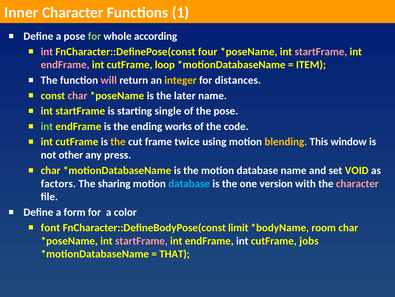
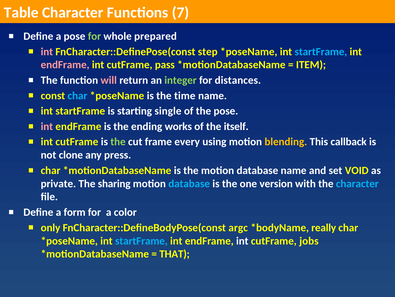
Inner: Inner -> Table (21, 13)
1: 1 -> 7 (180, 13)
according: according -> prepared (155, 36)
four: four -> step (208, 51)
startFrame colour: pink -> light blue (321, 51)
loop: loop -> pass (165, 65)
integer colour: yellow -> light green (181, 80)
char colour: pink -> light blue (77, 95)
later: later -> time (185, 95)
int colour: light green -> pink (47, 126)
code: code -> itself (236, 126)
the colour: yellow -> light green (118, 141)
twice: twice -> every (187, 141)
window: window -> callback (349, 141)
other: other -> clone (71, 155)
factors: factors -> private (58, 183)
character colour: pink -> light blue (357, 183)
font: font -> only (50, 227)
limit: limit -> argc (238, 227)
room: room -> really (324, 227)
startFrame colour: pink -> light blue (141, 240)
